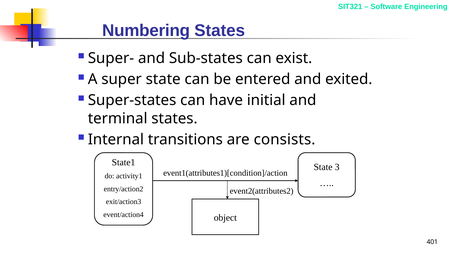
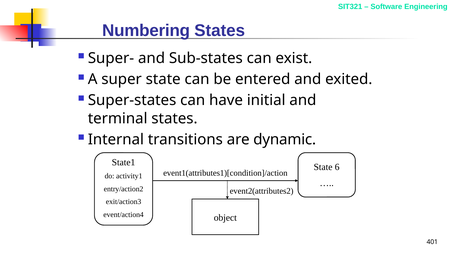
consists: consists -> dynamic (285, 139)
3: 3 -> 6 (337, 167)
